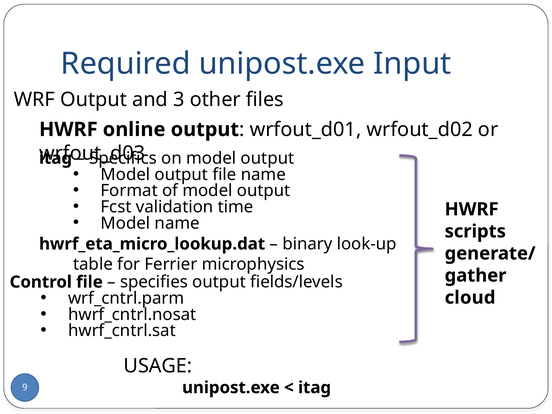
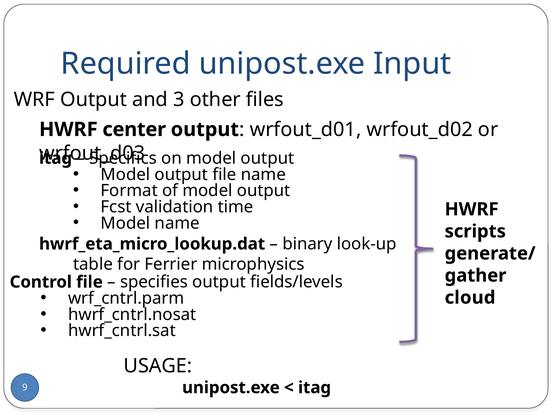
online: online -> center (134, 129)
